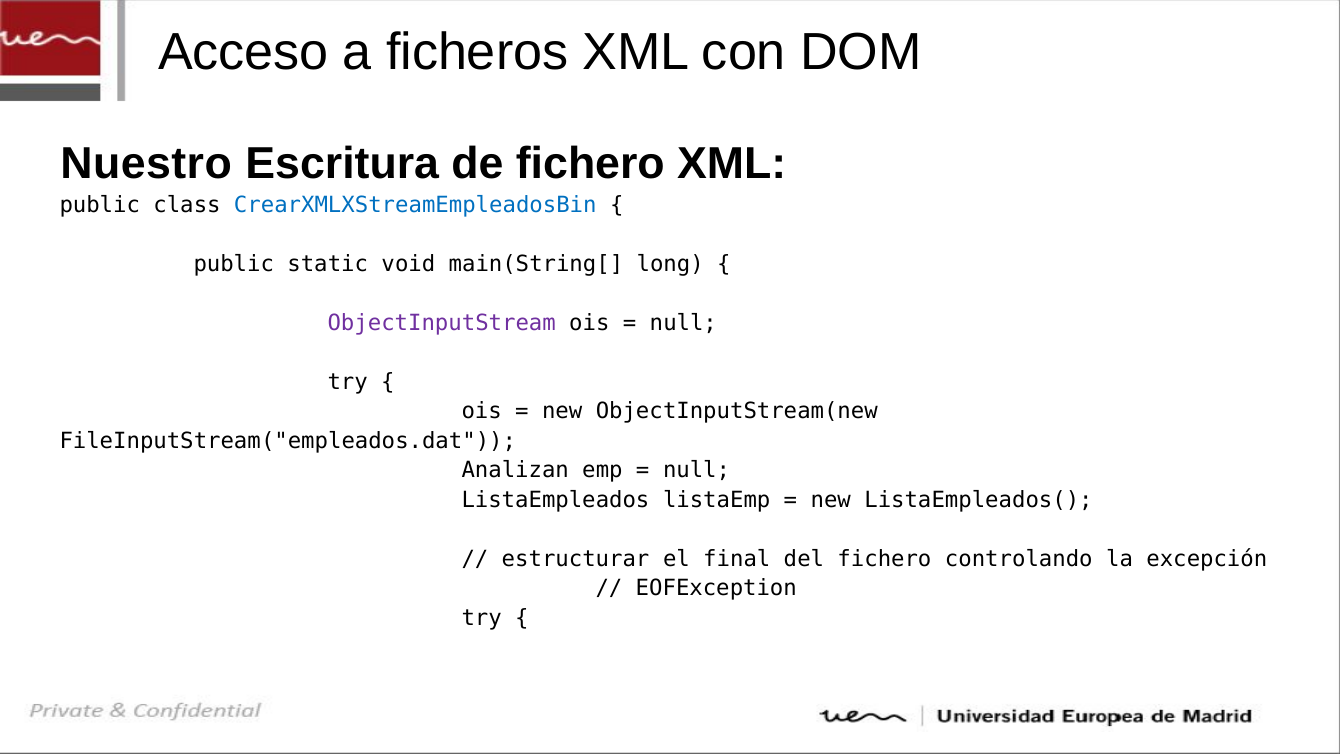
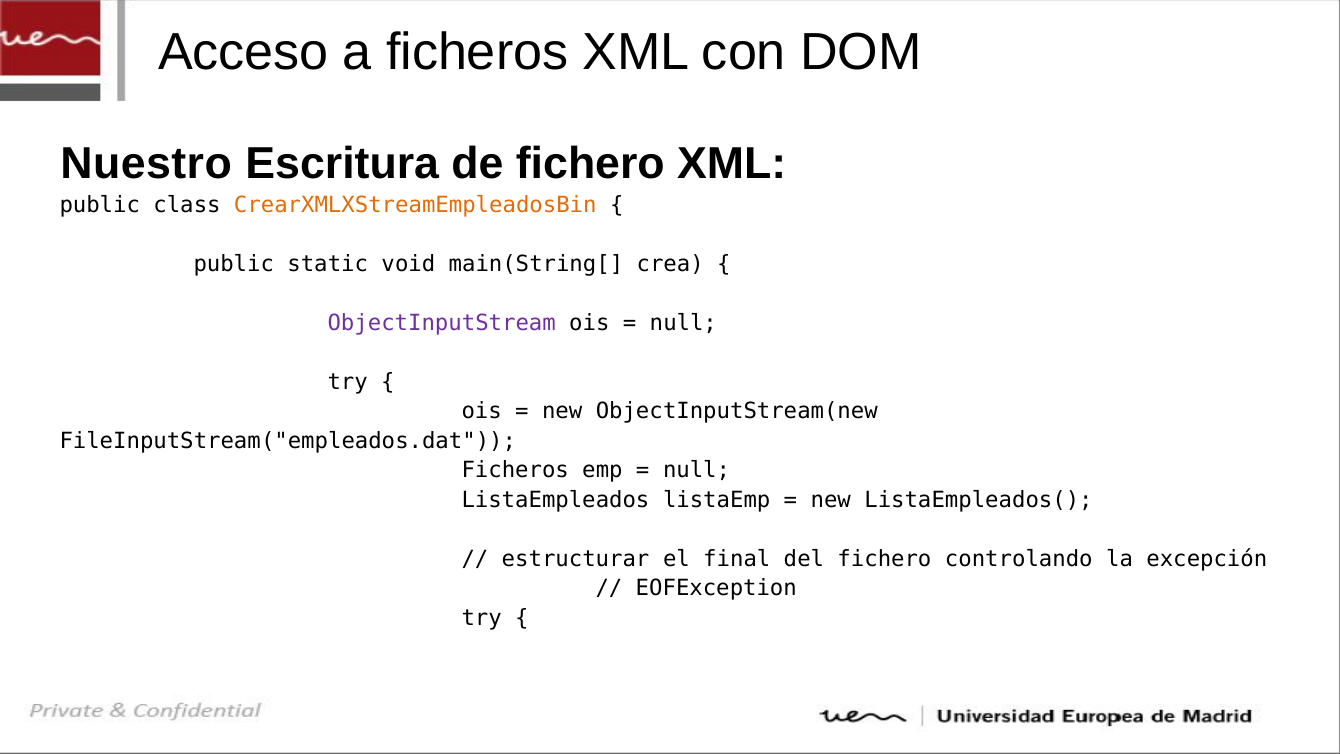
CrearXMLXStreamEmpleadosBin colour: blue -> orange (415, 205)
long: long -> crea (670, 264)
Analizan: Analizan -> Ficheros (515, 470)
